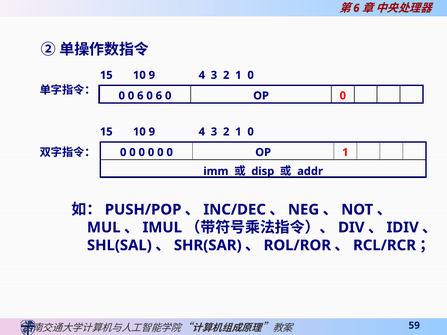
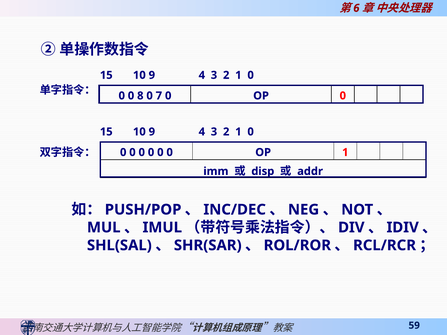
0 0 6: 6 -> 8 (140, 96)
6: 6 -> 7 (159, 96)
